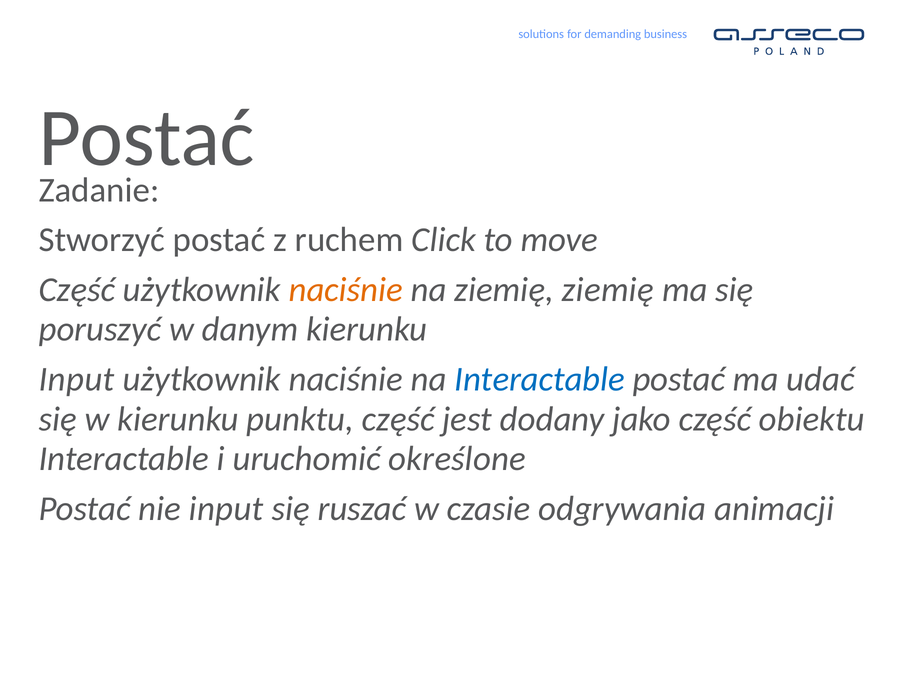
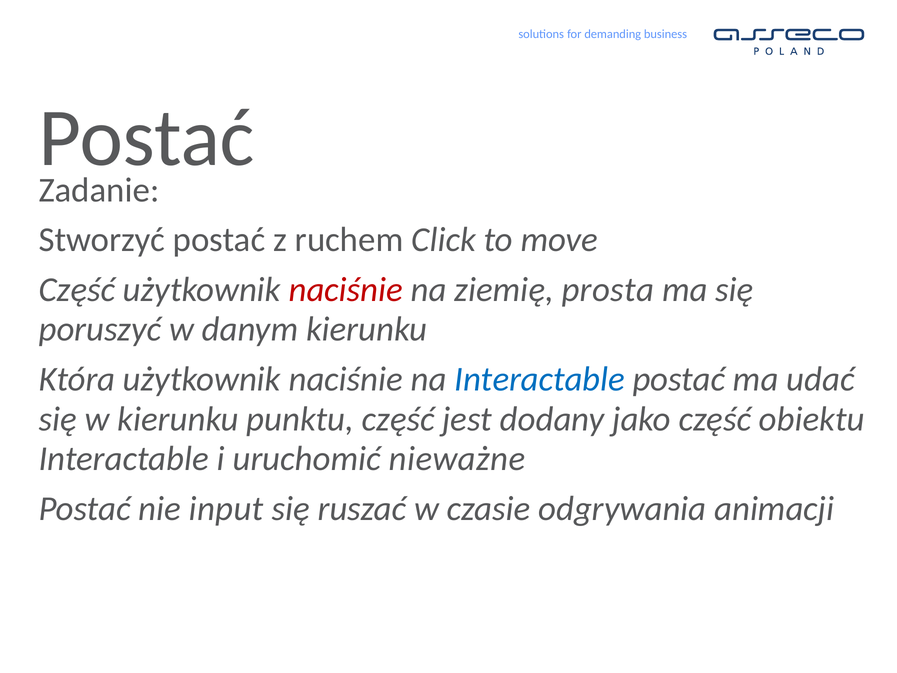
naciśnie colour: orange -> red (346, 290)
ziemię ziemię: ziemię -> prosta (608, 290)
Input: Input -> Która (77, 379)
określone: określone -> nieważne (457, 459)
